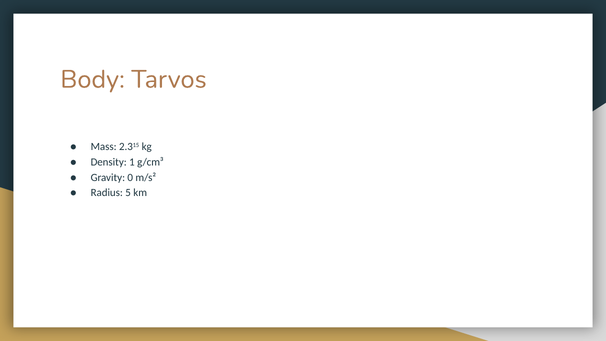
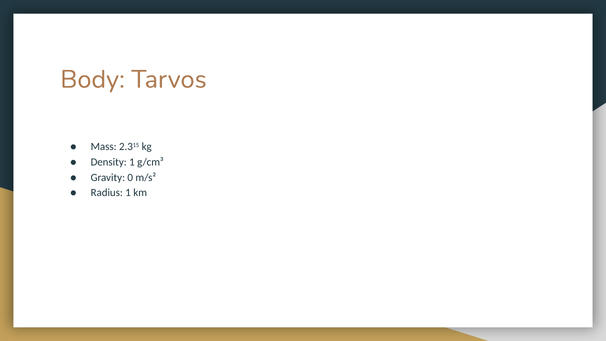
Radius 5: 5 -> 1 (128, 193)
